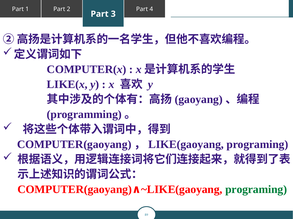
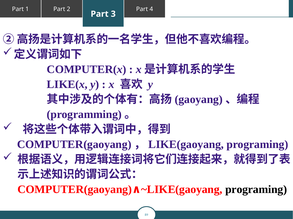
programing colour: green -> black (256, 190)
